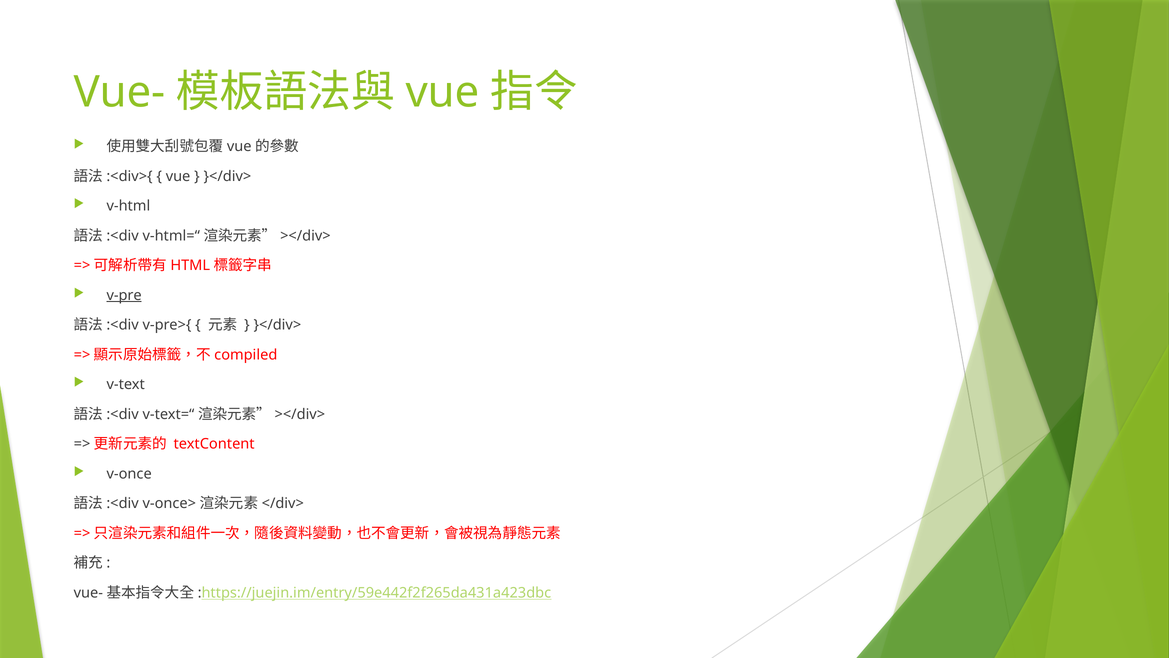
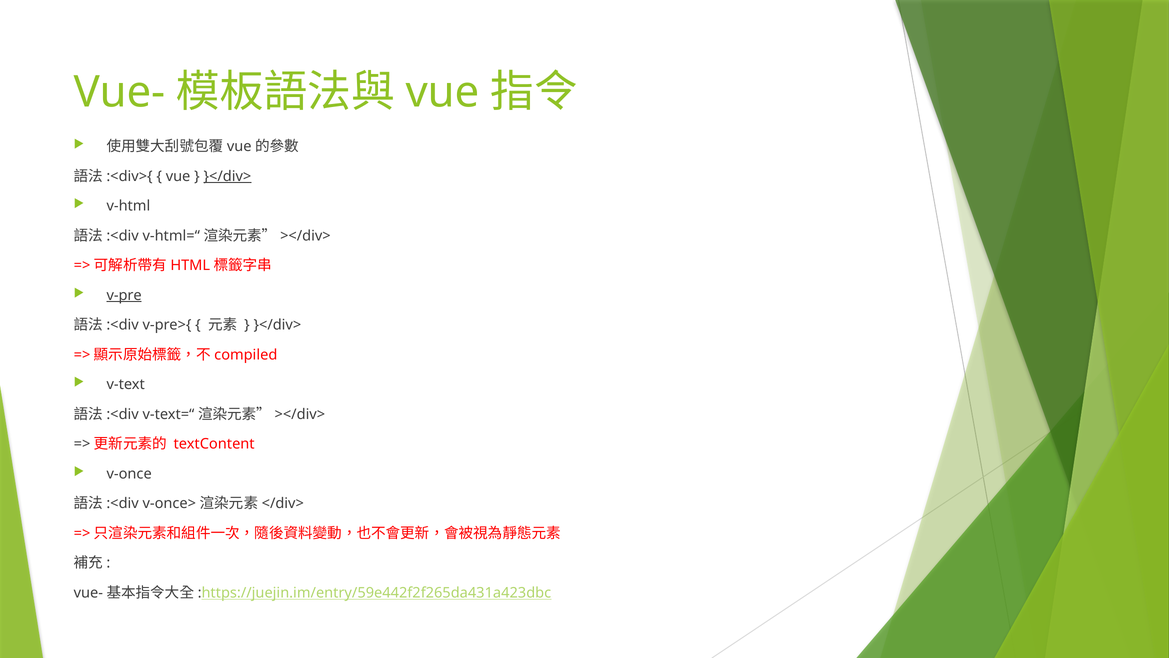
}</div> underline: none -> present (227, 176)
